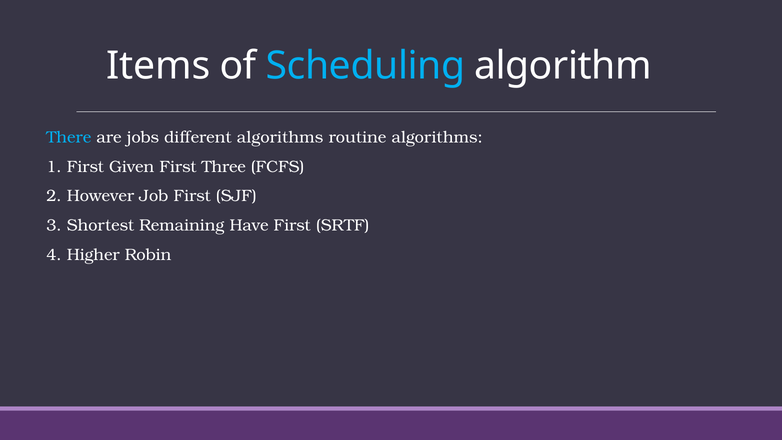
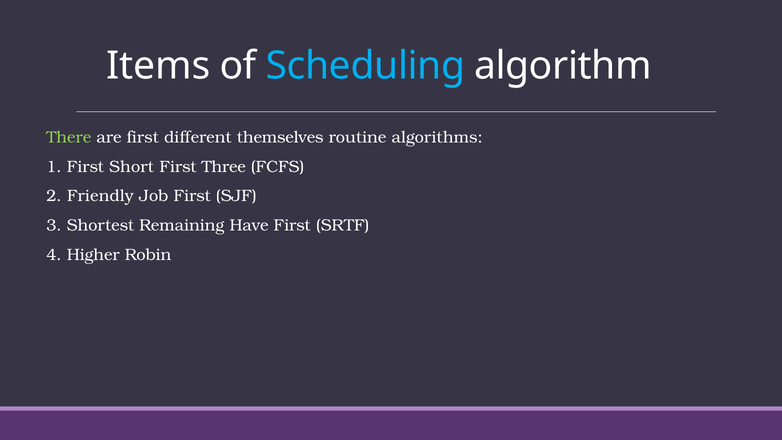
There colour: light blue -> light green (69, 137)
are jobs: jobs -> first (143, 137)
different algorithms: algorithms -> themselves (280, 137)
Given: Given -> Short (132, 167)
However: However -> Friendly (100, 196)
